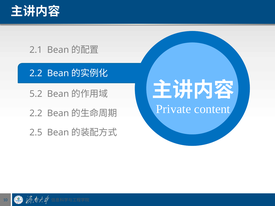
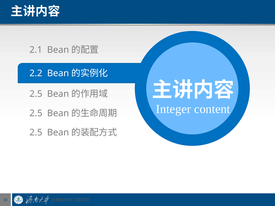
5.2: 5.2 -> 2.5 (36, 94)
Private: Private -> Integer (173, 109)
2.2: 2.2 -> 2.5 (36, 113)
